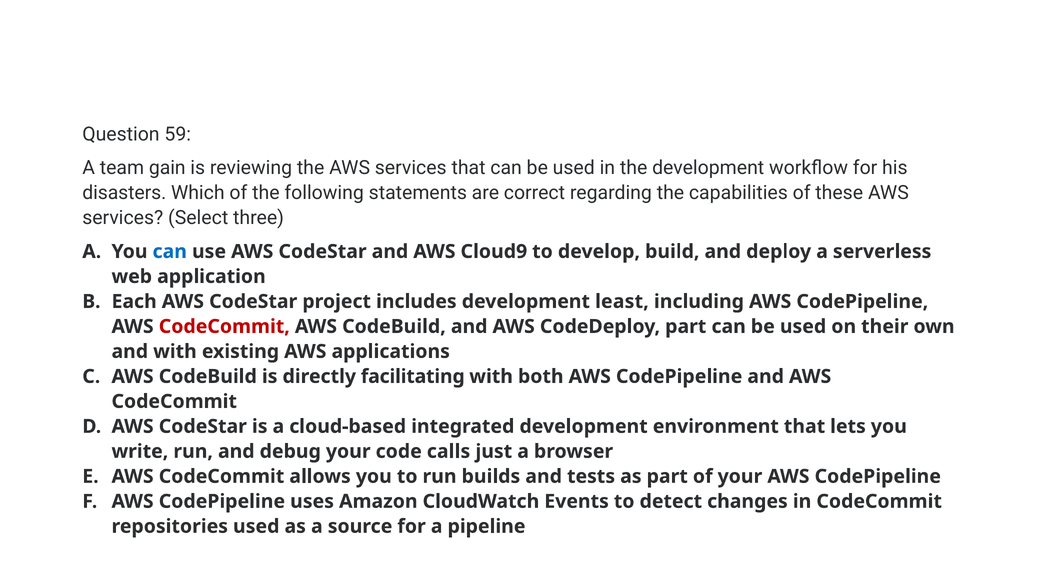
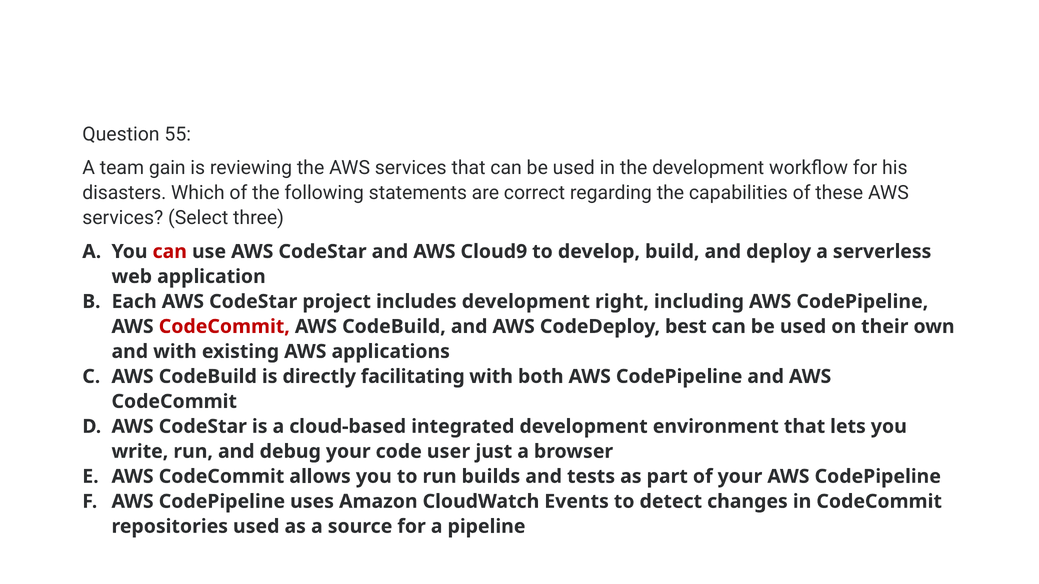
59: 59 -> 55 (178, 134)
can colour: blue -> red (170, 252)
least: least -> right (622, 302)
CodeDeploy part: part -> best (686, 327)
calls: calls -> user (448, 452)
